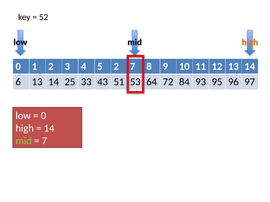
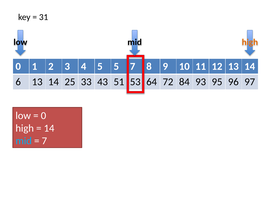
52: 52 -> 31 (44, 17)
5 2: 2 -> 5 (116, 67)
mid colour: light green -> light blue (24, 141)
